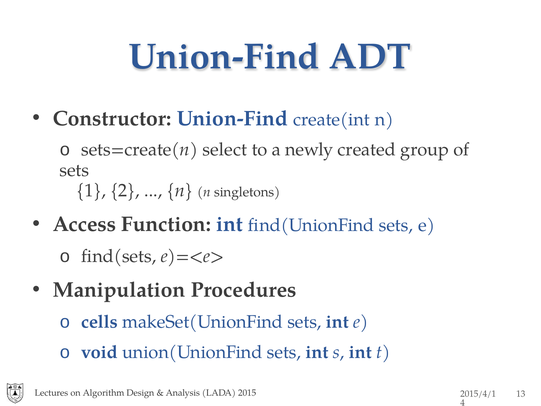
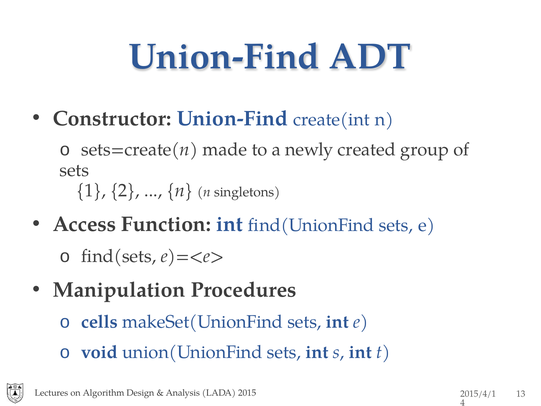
select: select -> made (225, 149)
